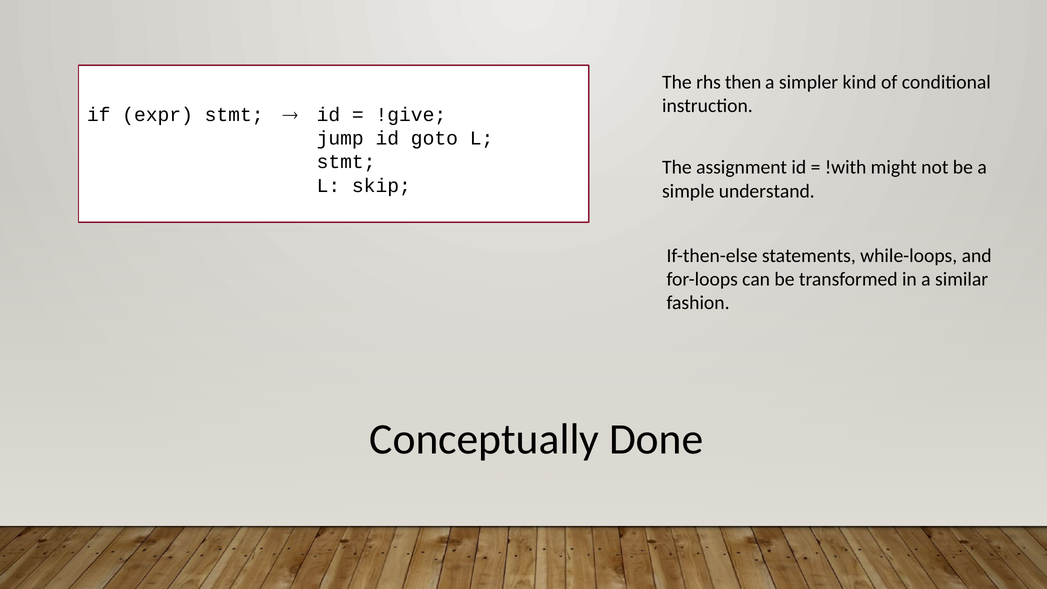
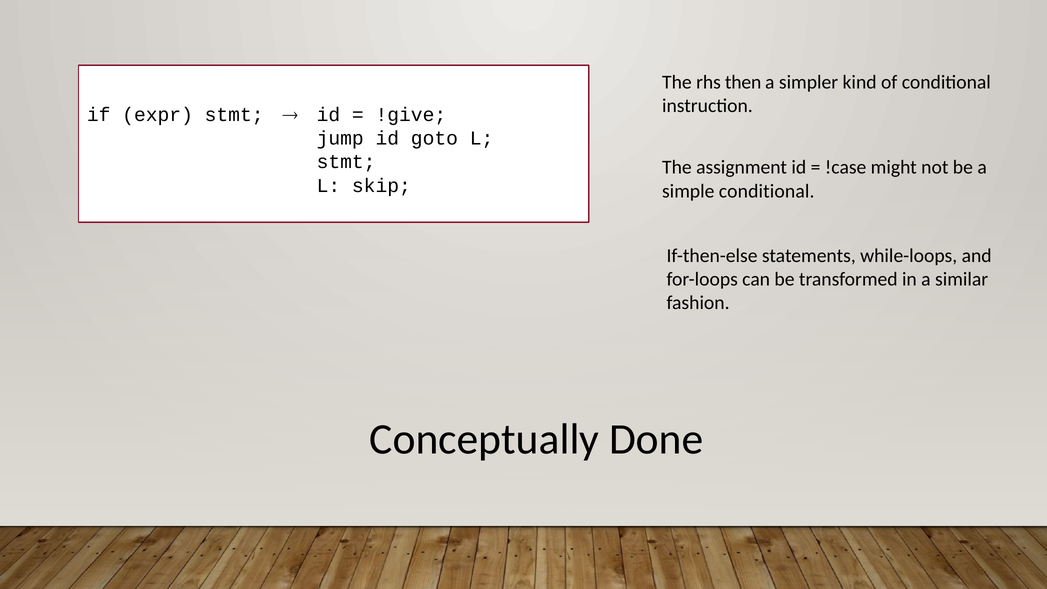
!with: !with -> !case (846, 167)
simple understand: understand -> conditional (767, 191)
